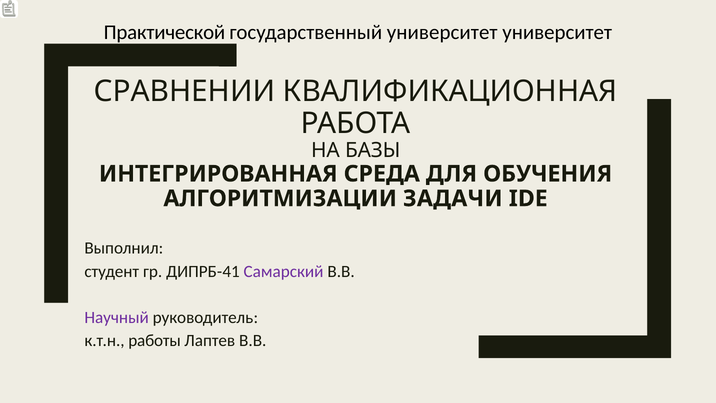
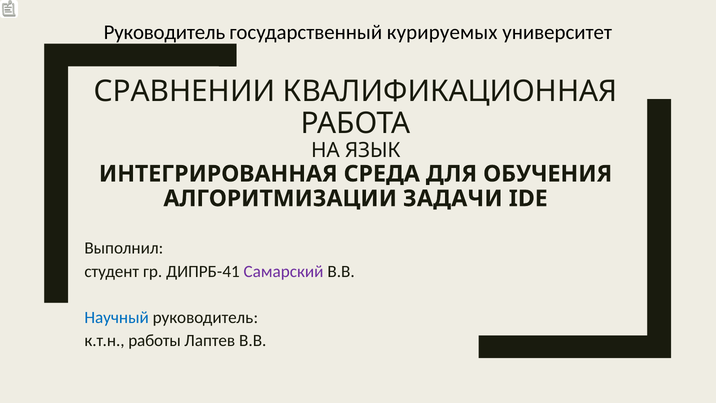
Практической: Практической -> Руководитель (164, 32)
государственный университет: университет -> курируемых (442, 32)
БАЗЫ: БАЗЫ -> ЯЗЫК (373, 150)
Научный colour: purple -> blue (117, 317)
